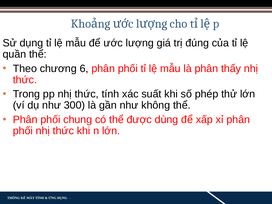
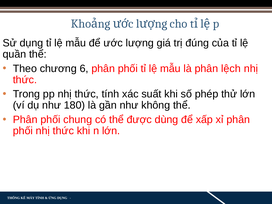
thấy: thấy -> lệch (231, 69)
300: 300 -> 180 (74, 105)
